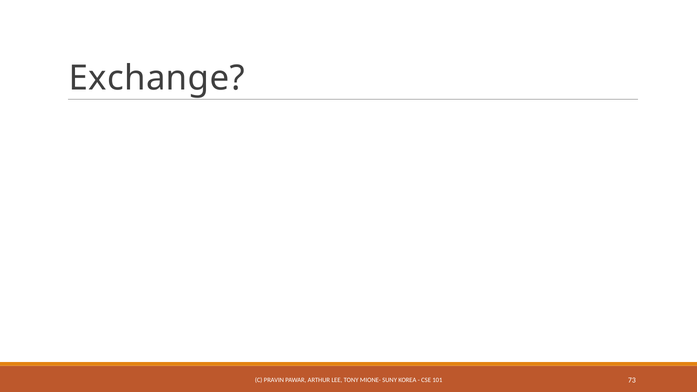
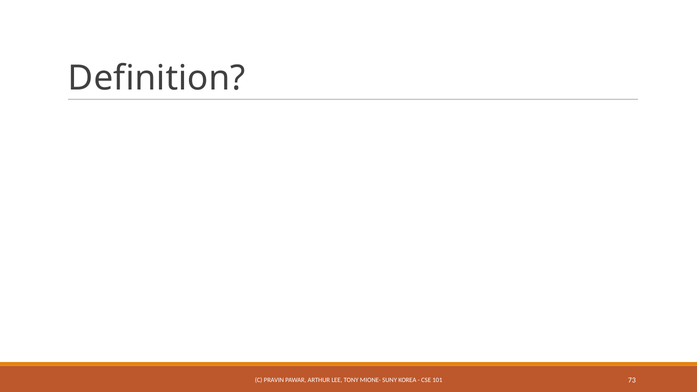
Exchange: Exchange -> Definition (157, 78)
